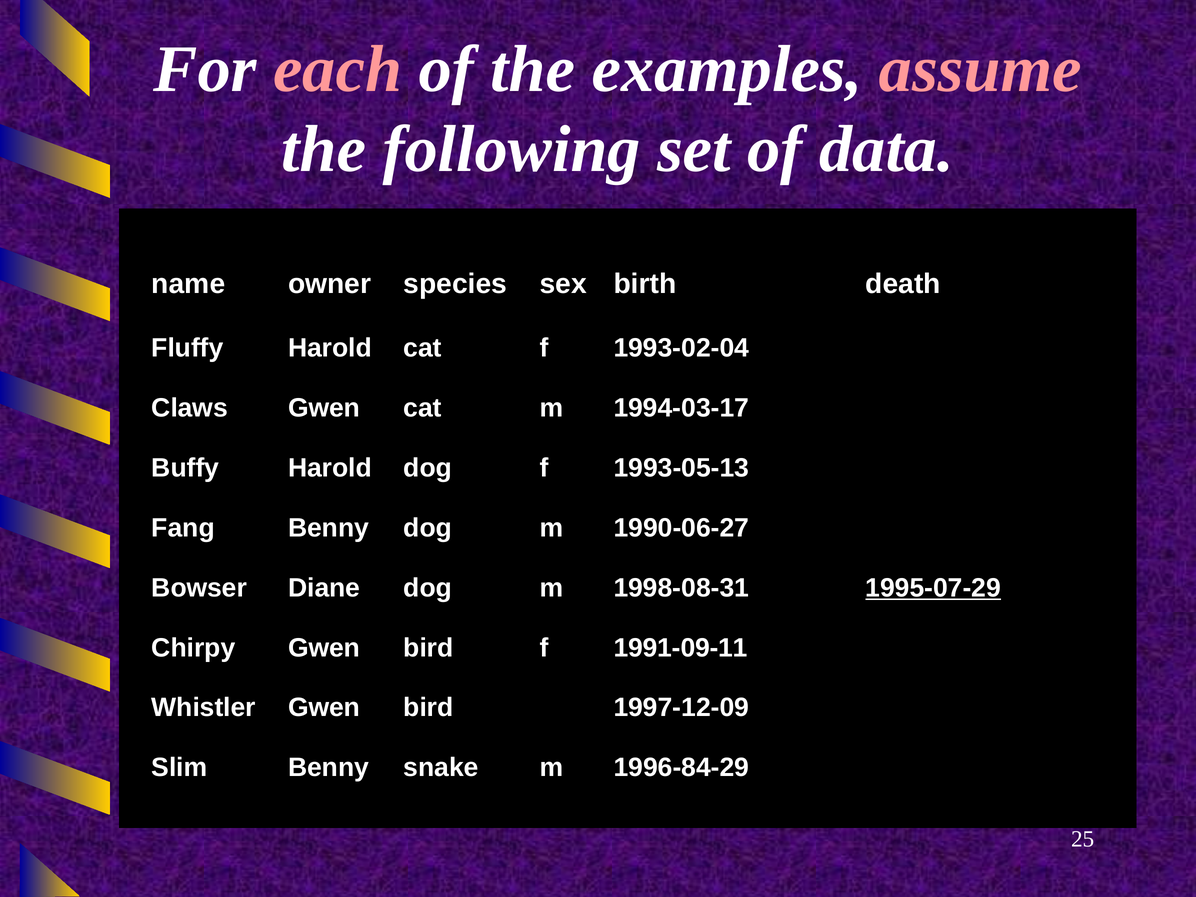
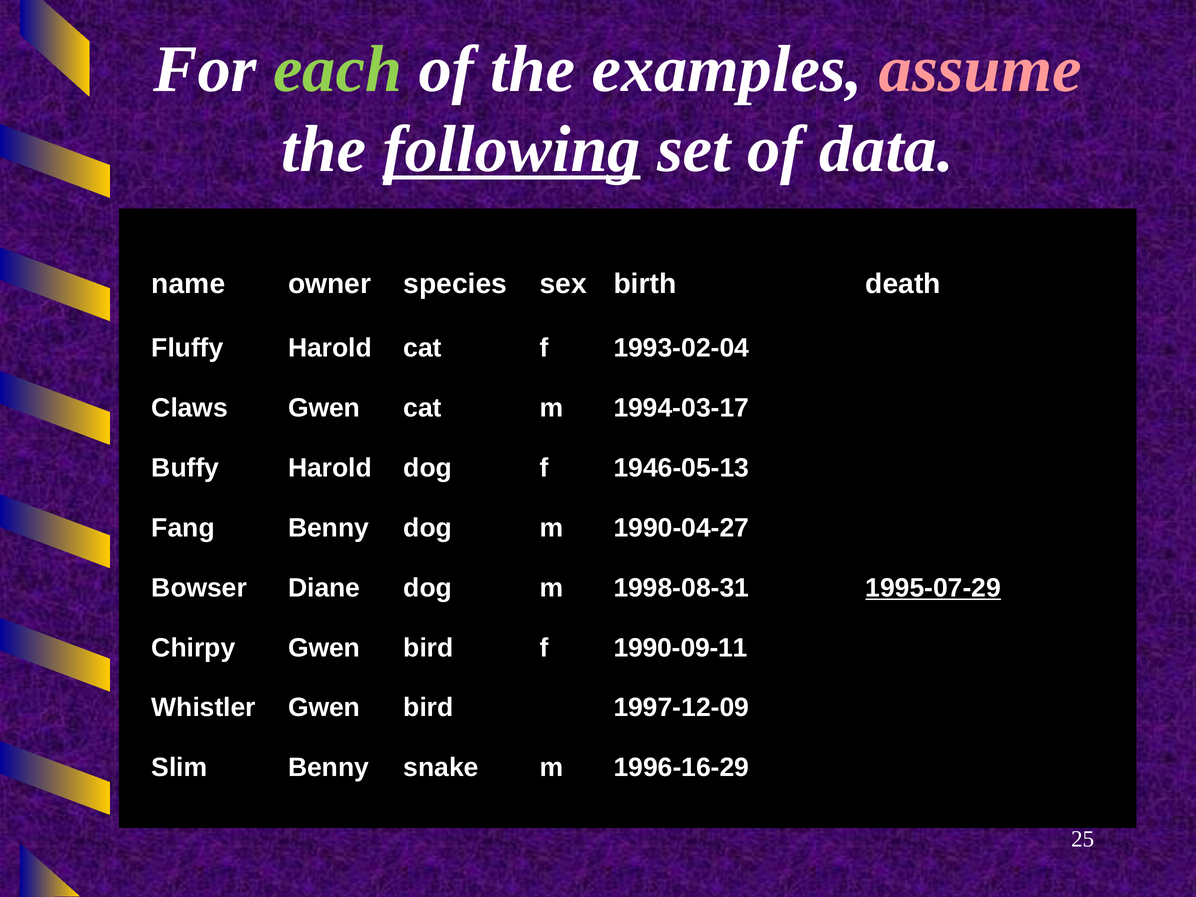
each colour: pink -> light green (338, 69)
following underline: none -> present (512, 149)
1993-05-13: 1993-05-13 -> 1946-05-13 (681, 468)
1990-06-27: 1990-06-27 -> 1990-04-27 (681, 528)
1991-09-11: 1991-09-11 -> 1990-09-11 (681, 648)
1996-84-29: 1996-84-29 -> 1996-16-29 (681, 768)
